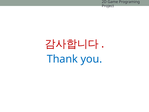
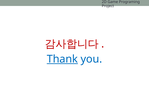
Thank underline: none -> present (62, 59)
